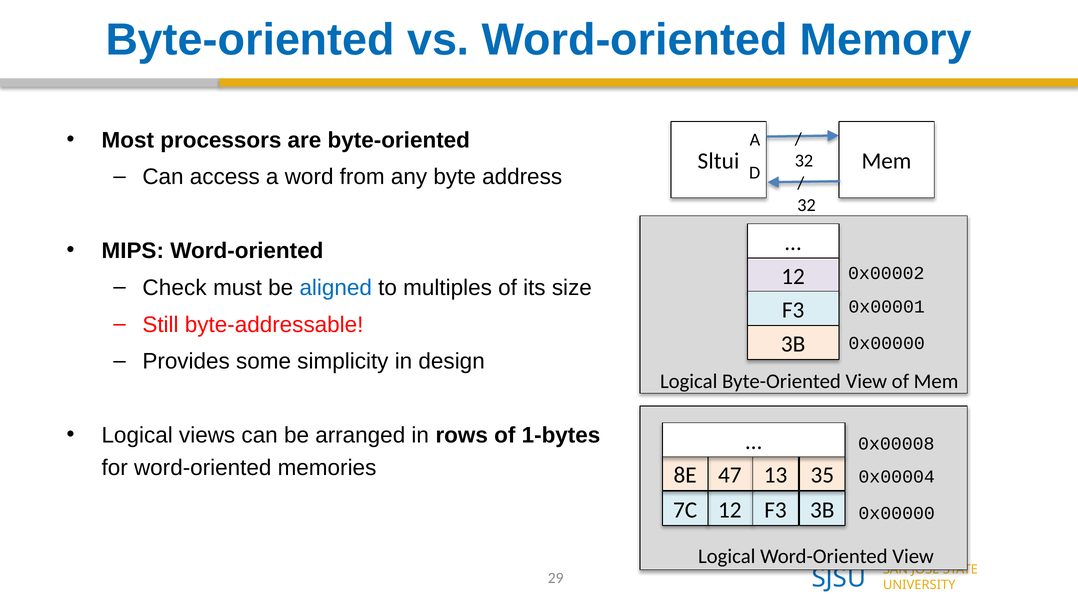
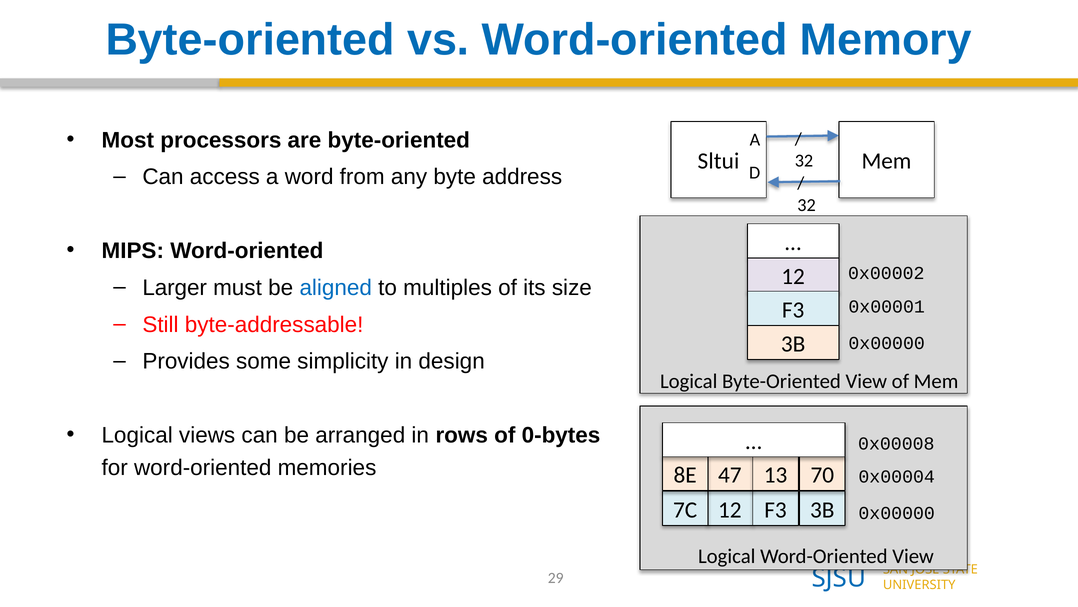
Check: Check -> Larger (175, 287)
1-bytes: 1-bytes -> 0-bytes (561, 435)
35: 35 -> 70 (822, 475)
